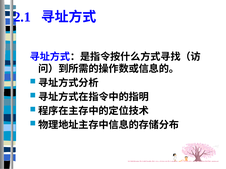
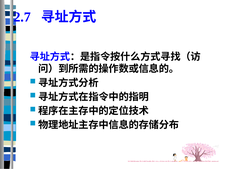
2.1: 2.1 -> 2.7 (22, 17)
